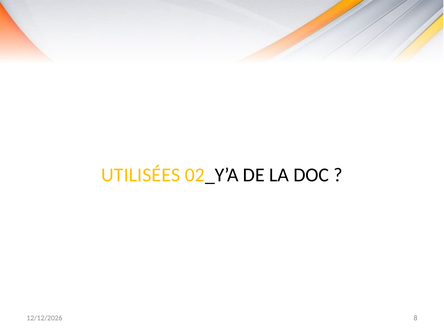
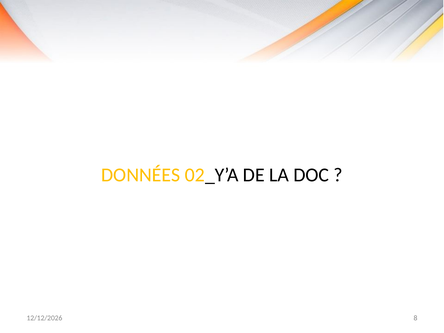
UTILISÉES: UTILISÉES -> DONNÉES (141, 175)
